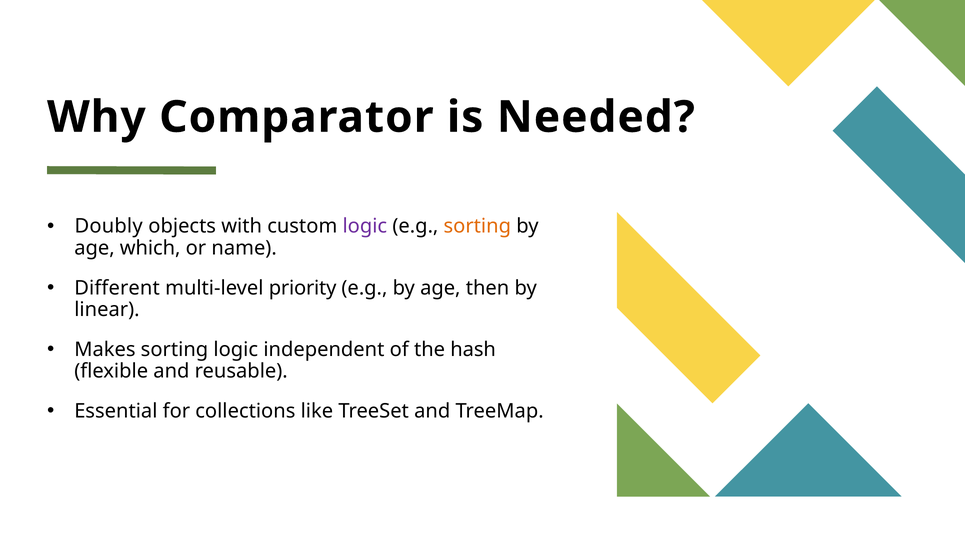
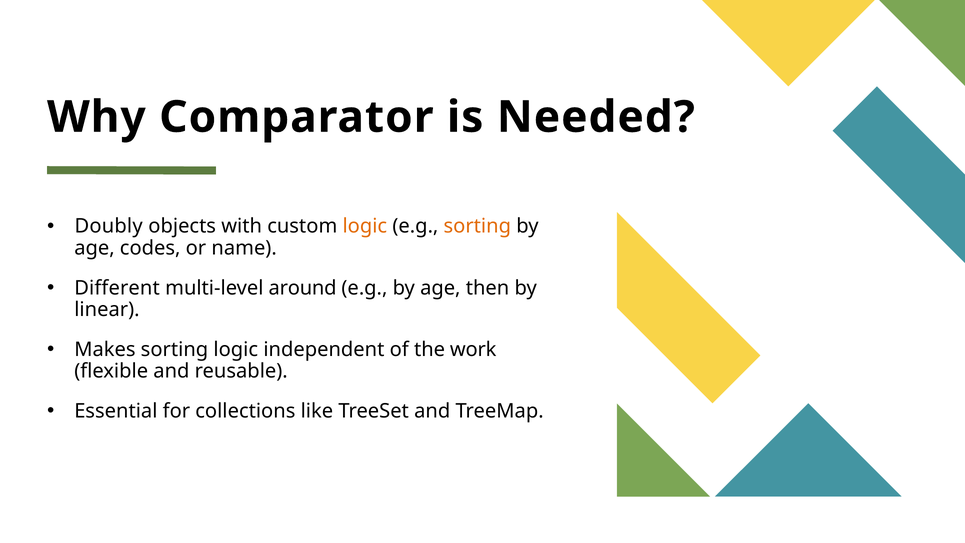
logic colour: purple -> orange (365, 226)
which: which -> codes (150, 248)
priority: priority -> around (303, 288)
hash: hash -> work (473, 349)
